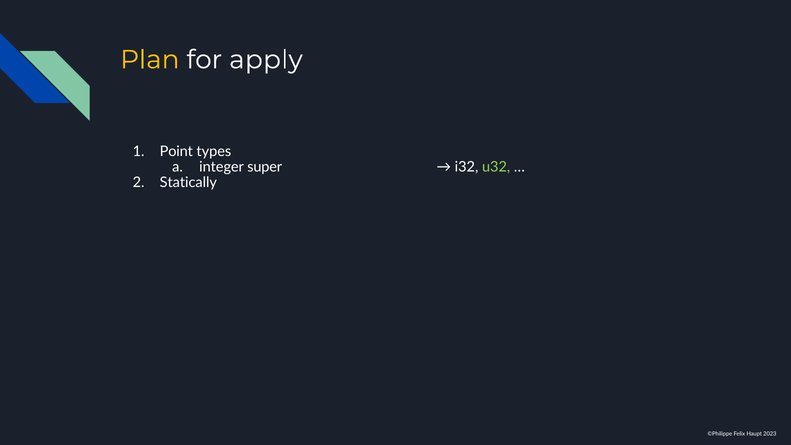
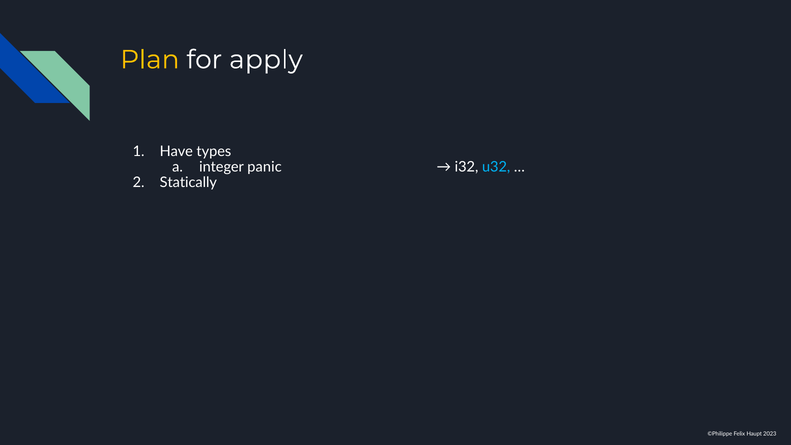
Point: Point -> Have (176, 151)
super: super -> panic (265, 167)
u32 colour: light green -> light blue (496, 167)
